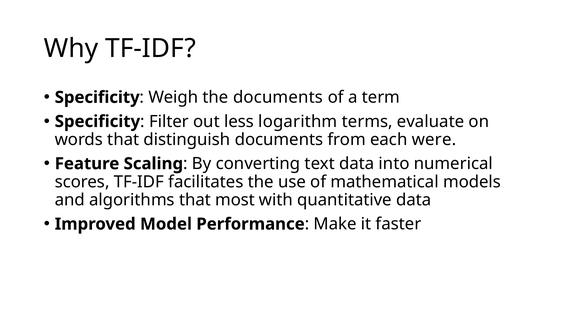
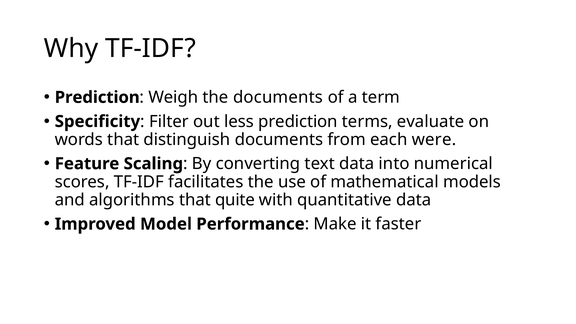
Specificity: Specificity -> Prediction (97, 97)
less logarithm: logarithm -> prediction (298, 121)
most: most -> quite (235, 200)
